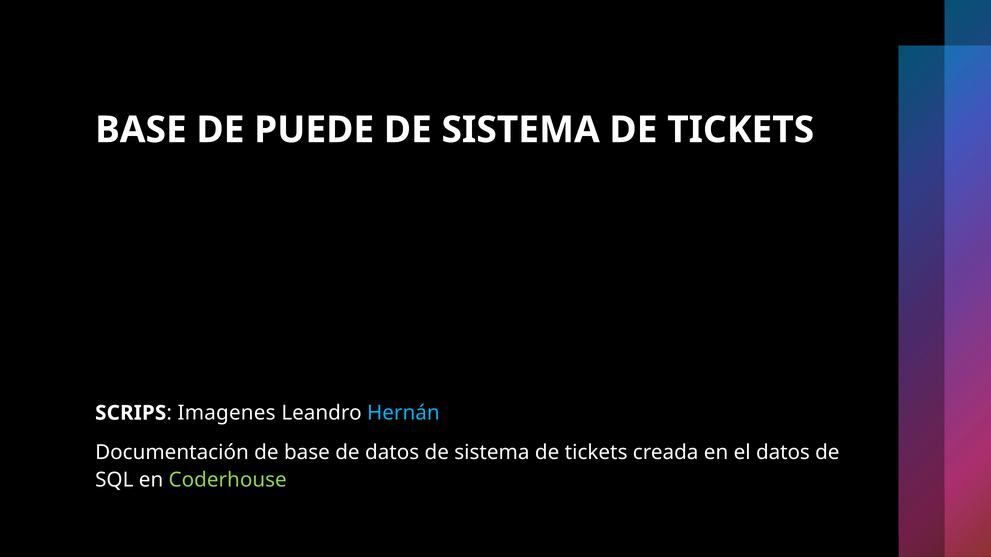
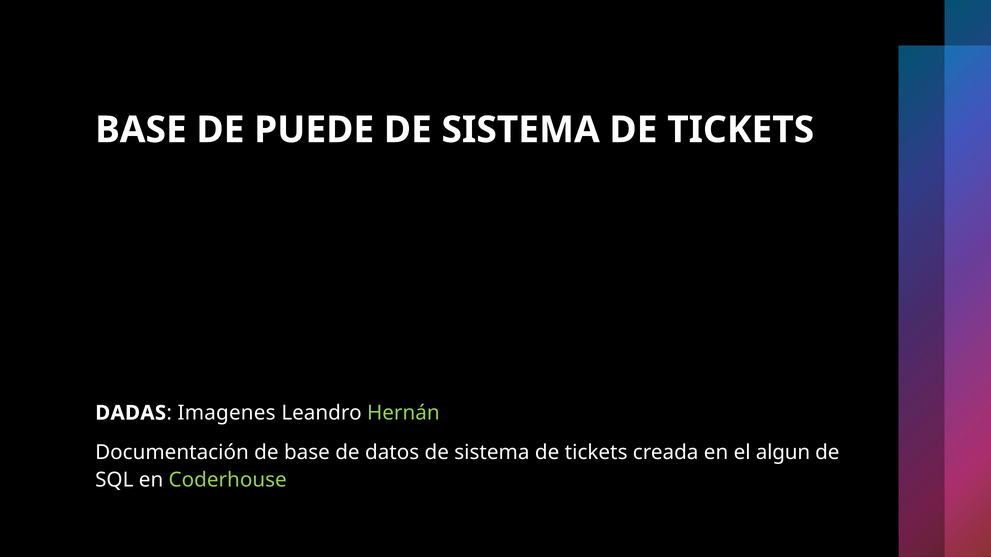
SCRIPS: SCRIPS -> DADAS (131, 413)
Hernán colour: light blue -> light green (403, 413)
el datos: datos -> algun (783, 453)
